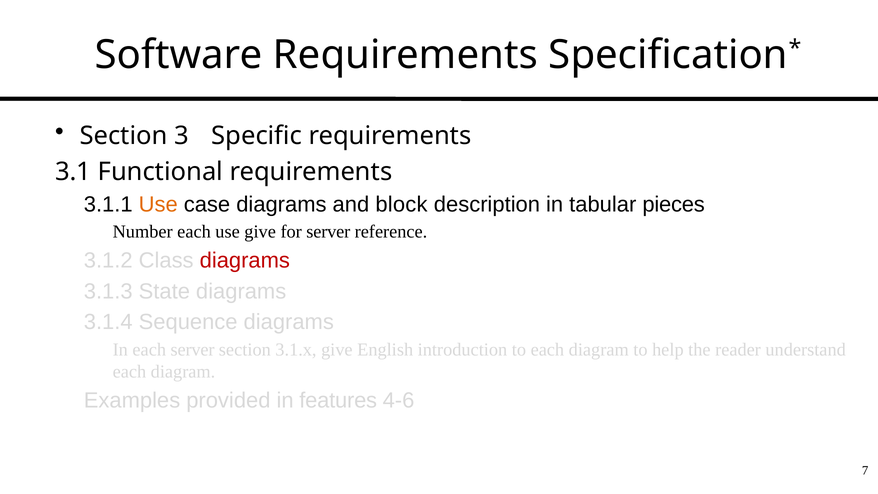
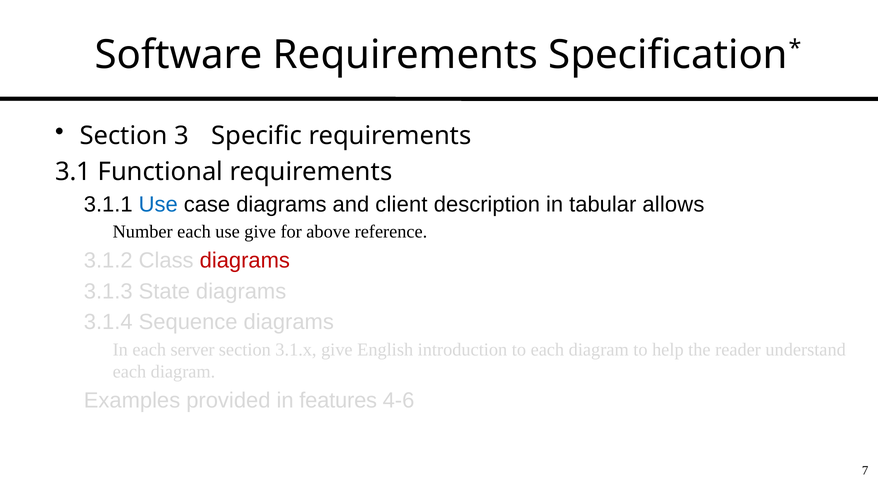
Use colour: orange -> blue (158, 204)
block: block -> client (401, 204)
pieces: pieces -> allows (673, 204)
for server: server -> above (328, 232)
